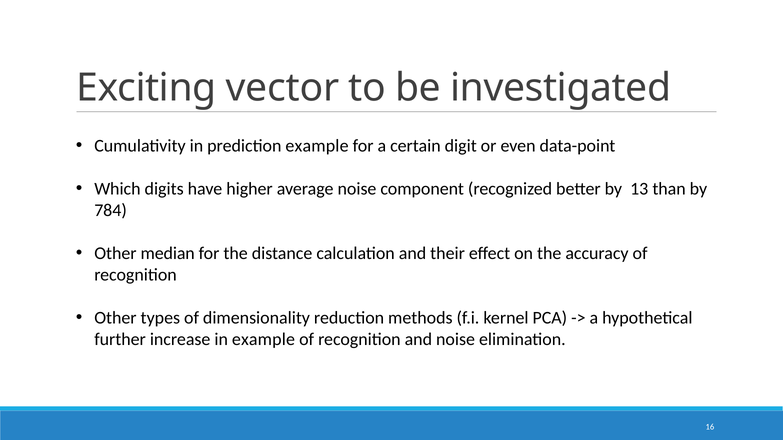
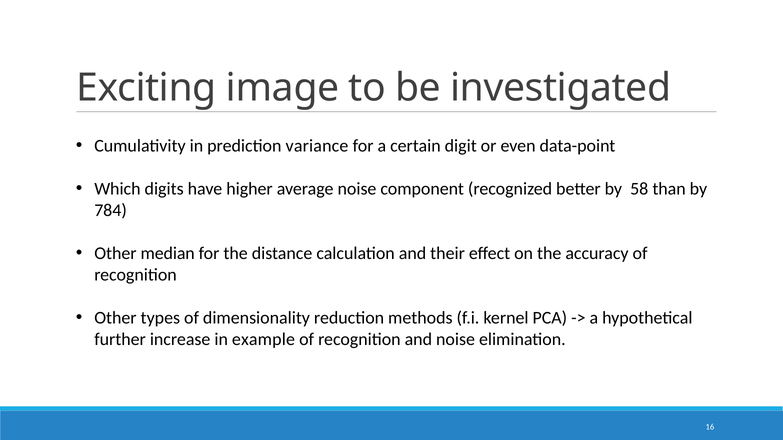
vector: vector -> image (283, 88)
prediction example: example -> variance (317, 146)
13: 13 -> 58 (639, 189)
